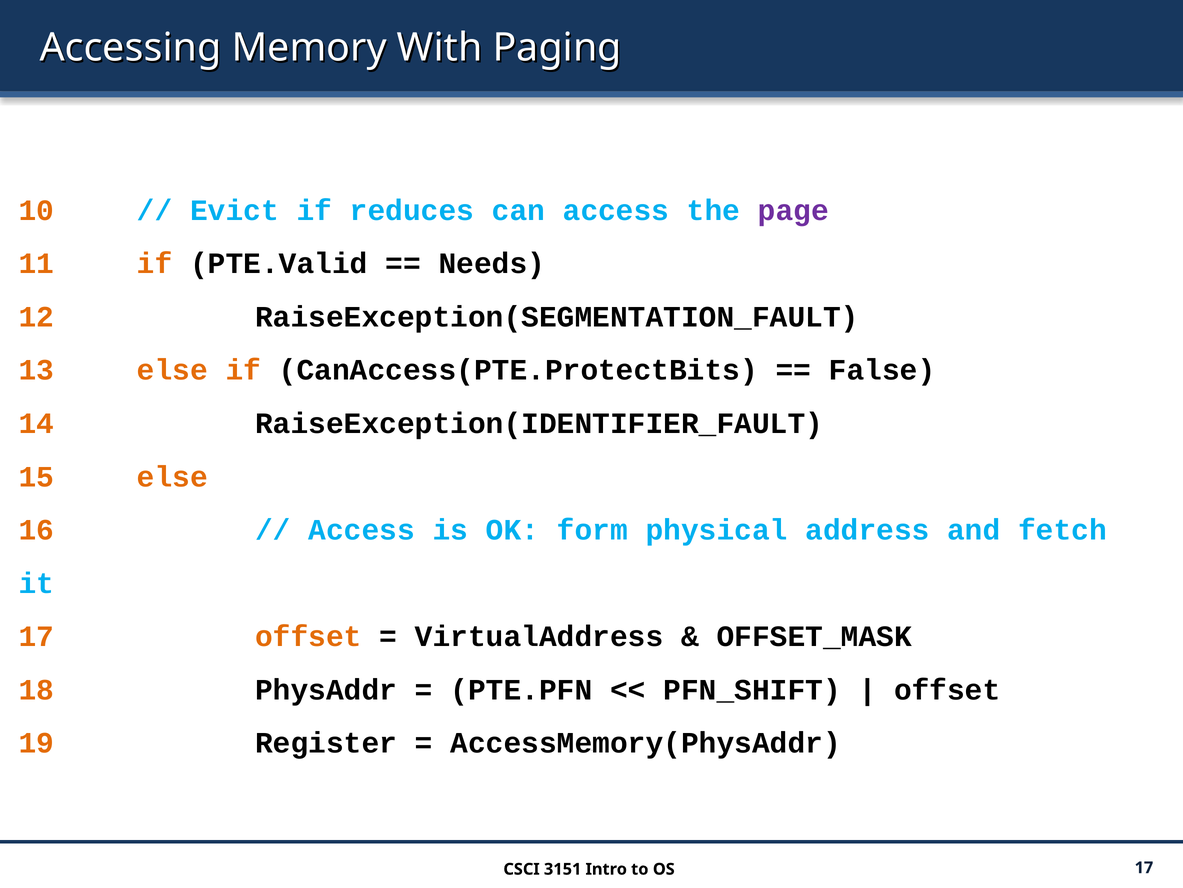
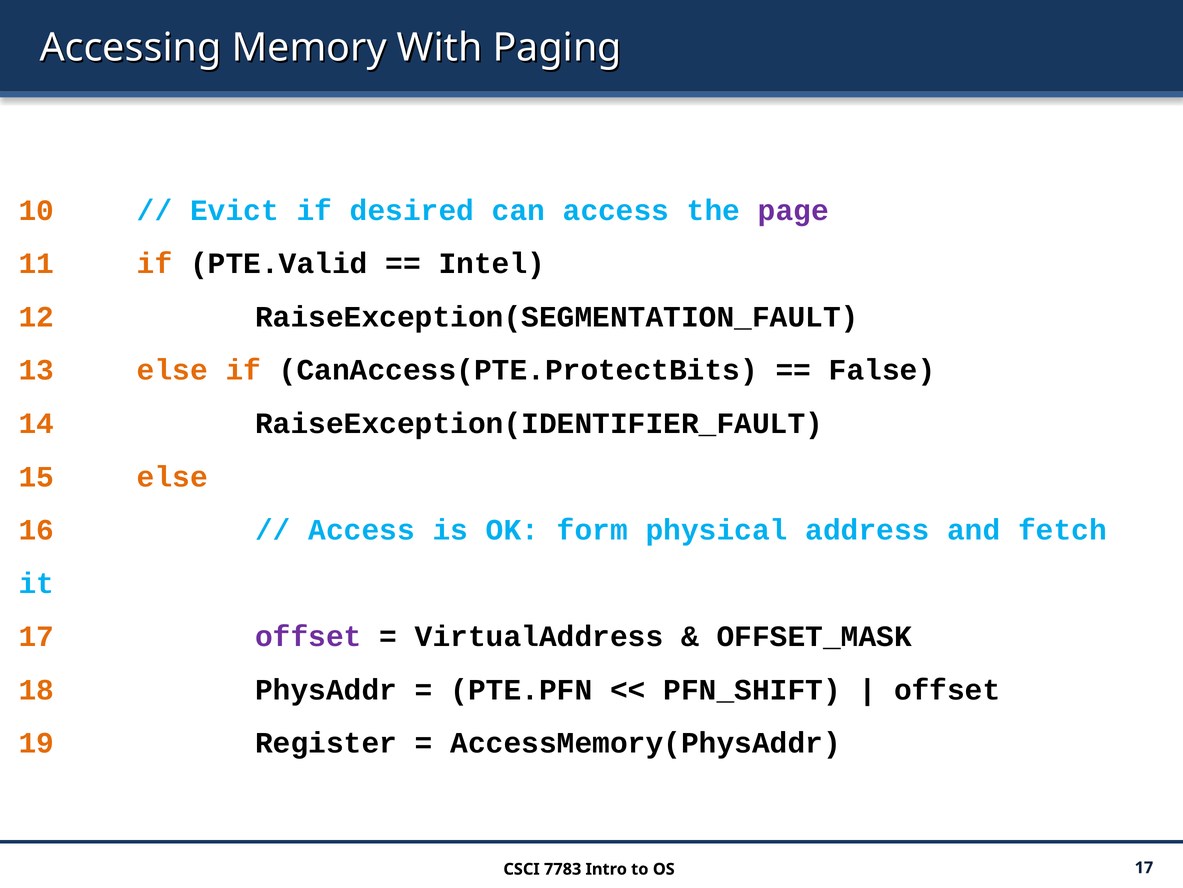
reduces: reduces -> desired (412, 210)
Needs: Needs -> Intel (492, 263)
offset colour: orange -> purple (308, 636)
3151: 3151 -> 7783 (563, 869)
